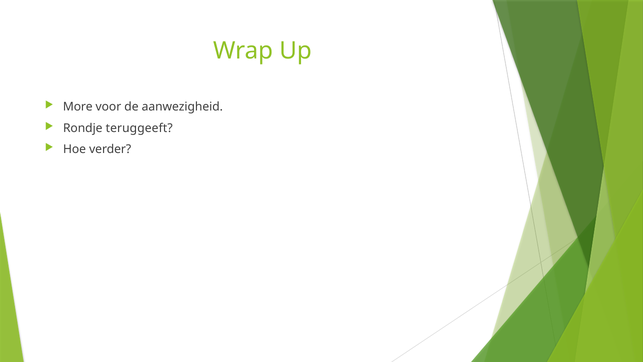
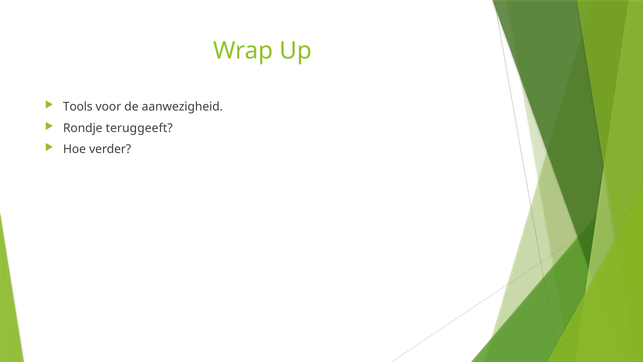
More: More -> Tools (78, 107)
